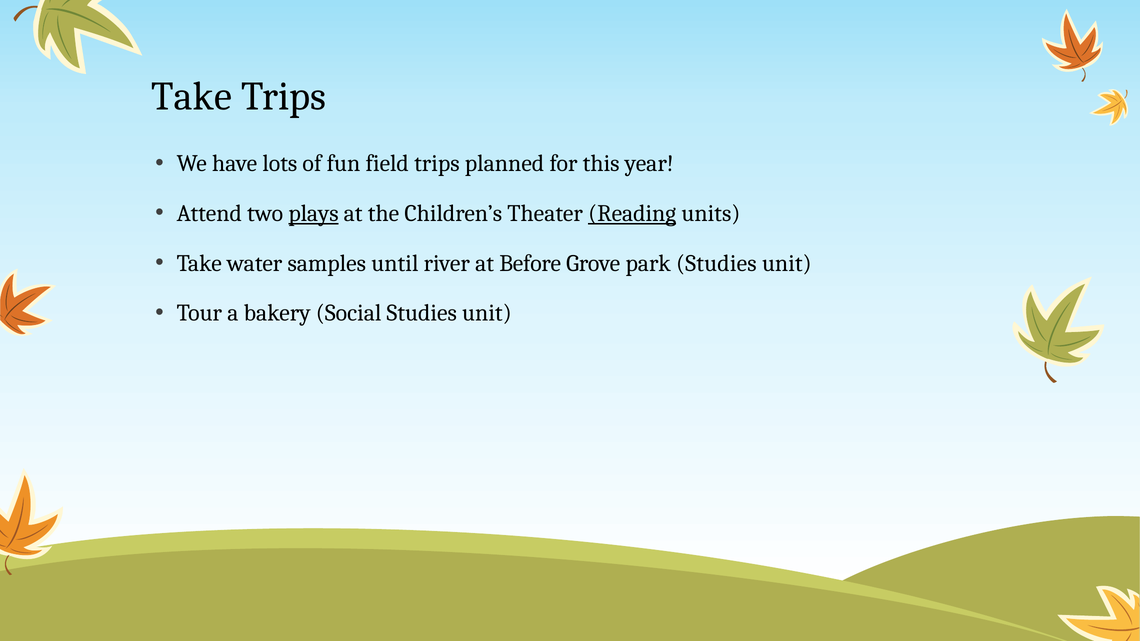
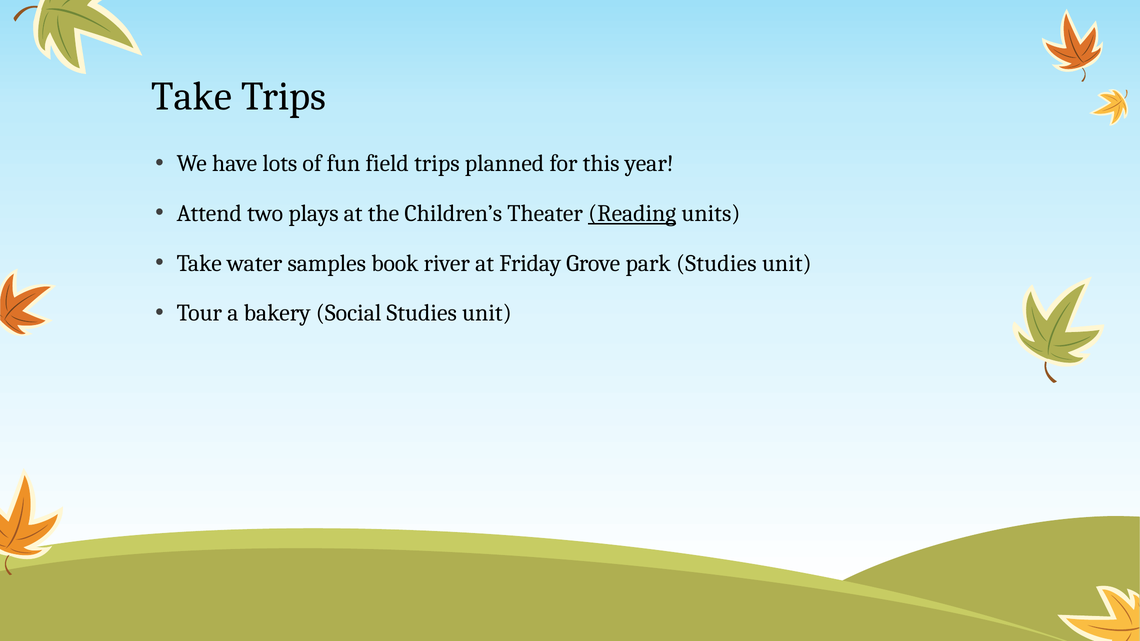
plays underline: present -> none (314, 213)
until: until -> book (395, 263)
Before: Before -> Friday (530, 263)
